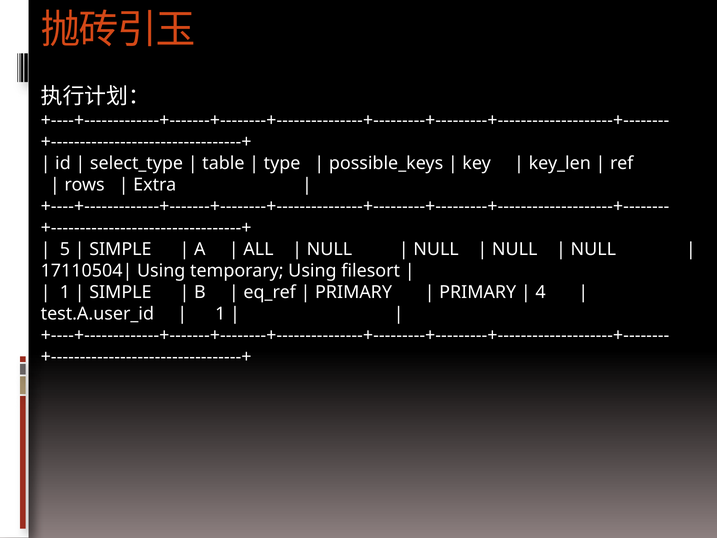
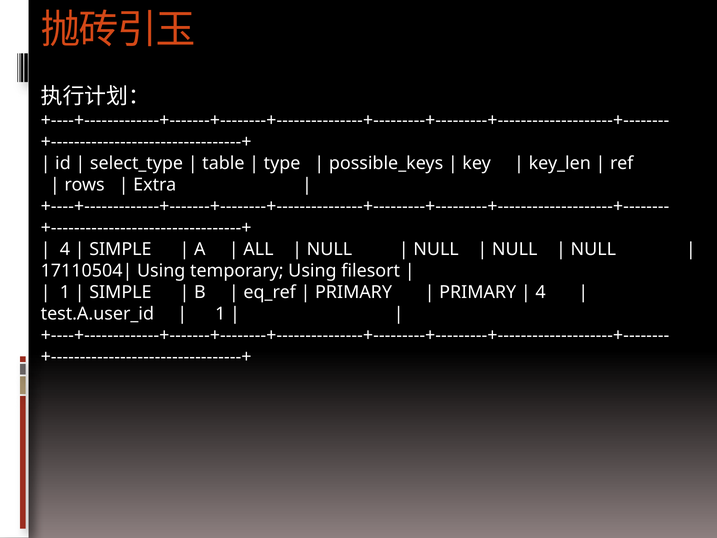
5: 5 -> 4 (65, 249)
